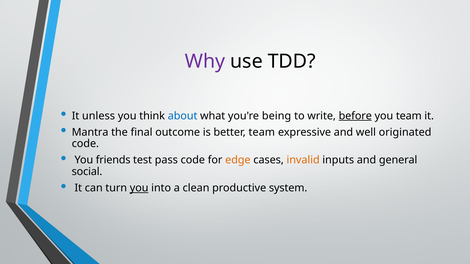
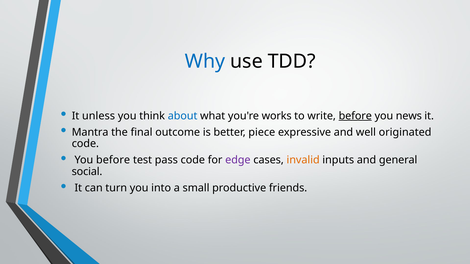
Why colour: purple -> blue (205, 62)
being: being -> works (277, 116)
you team: team -> news (409, 116)
better team: team -> piece (262, 132)
You friends: friends -> before (113, 160)
edge colour: orange -> purple (238, 160)
you underline: present -> none (139, 188)
clean: clean -> small (196, 188)
system: system -> friends (288, 188)
